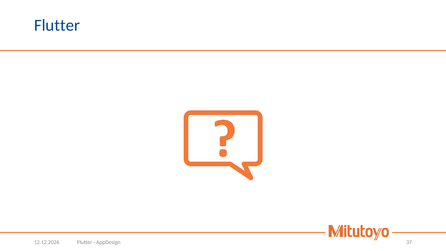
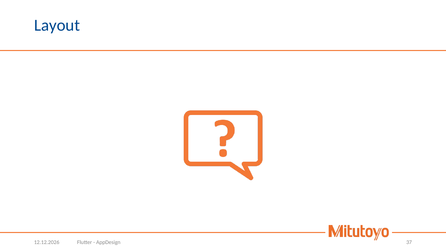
Flutter: Flutter -> Layout (57, 25)
